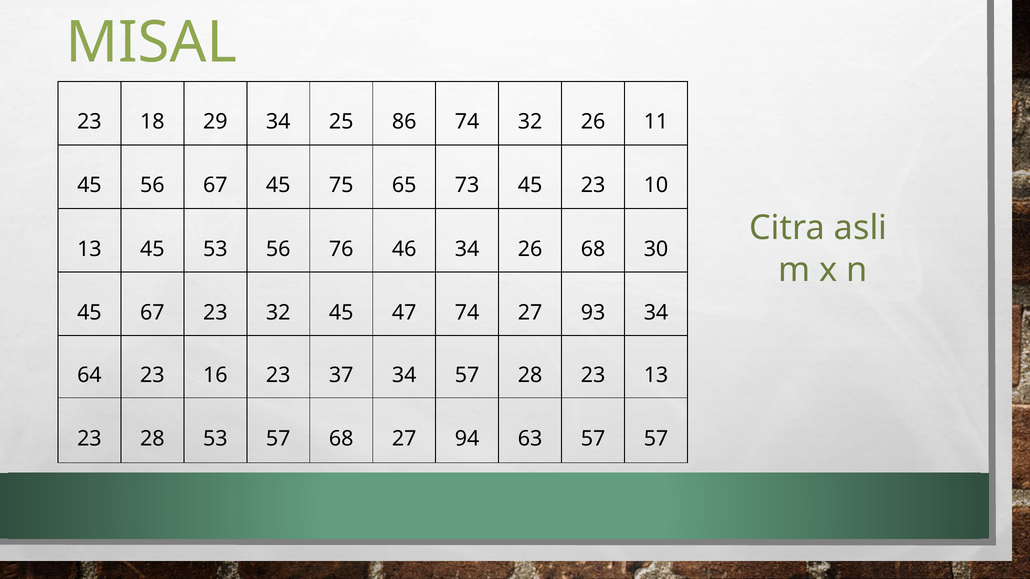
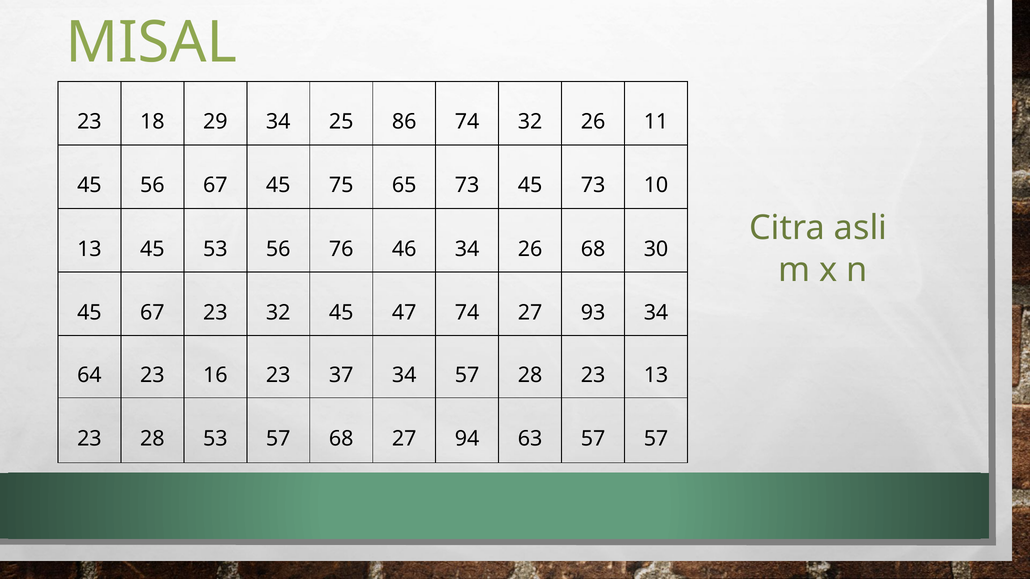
45 23: 23 -> 73 (593, 185)
